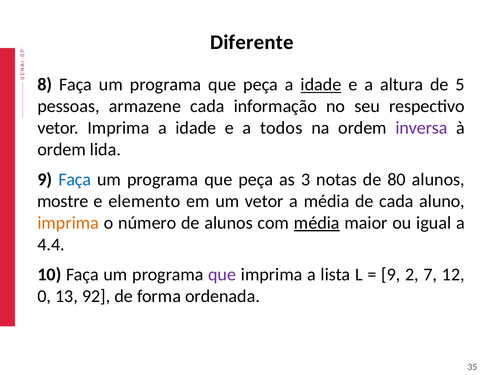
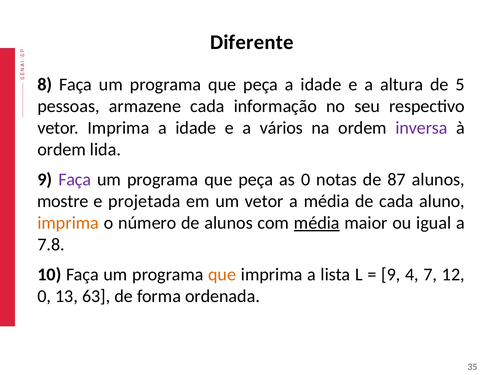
idade underline: present -> none (321, 85)
todos: todos -> vários (281, 128)
Faça colour: blue -> purple (75, 180)
as 3: 3 -> 0 (306, 180)
80: 80 -> 87 (397, 180)
elemento: elemento -> projetada (144, 201)
4.4: 4.4 -> 7.8 (51, 245)
que colour: purple -> orange (222, 275)
2: 2 -> 4 (412, 275)
92: 92 -> 63 (96, 296)
